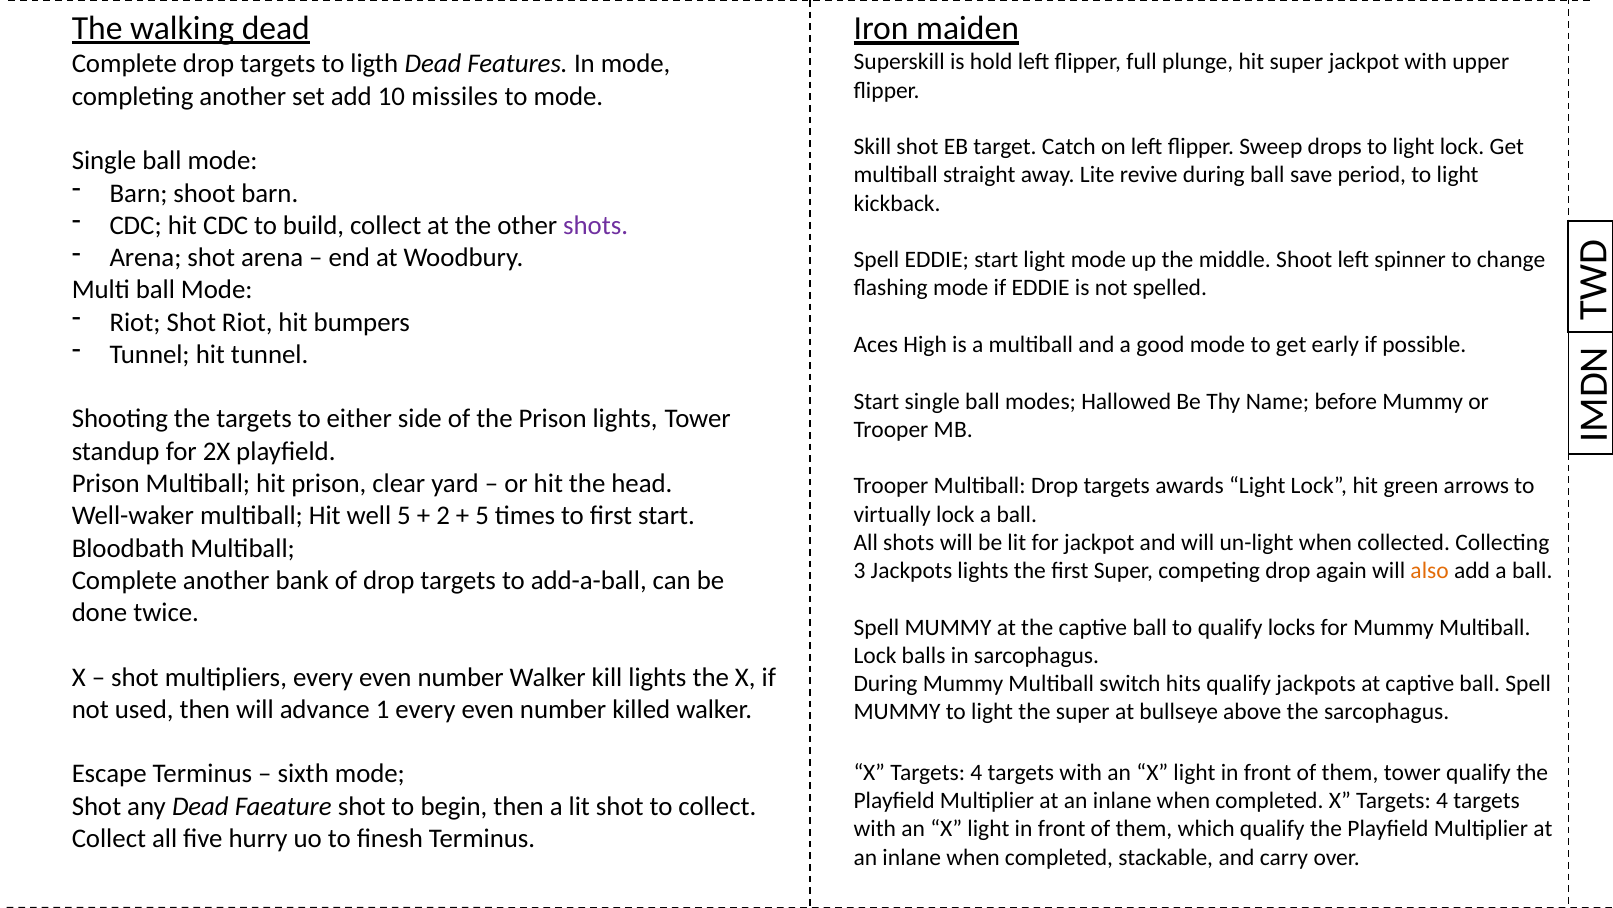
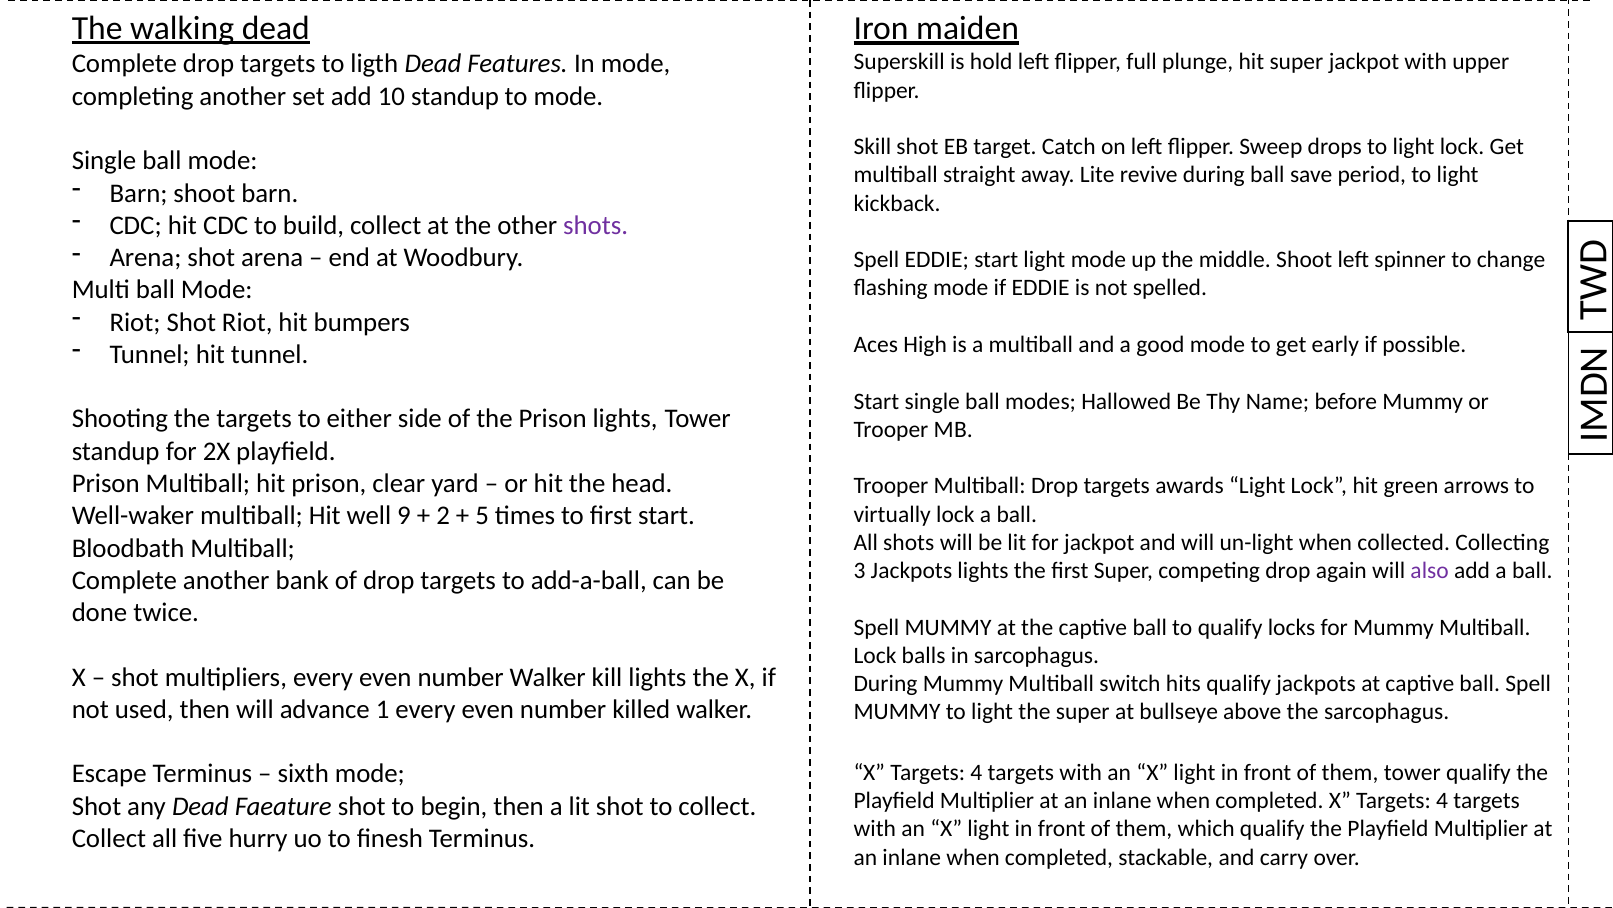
10 missiles: missiles -> standup (455, 96)
well 5: 5 -> 9 (404, 515)
also colour: orange -> purple (1430, 570)
